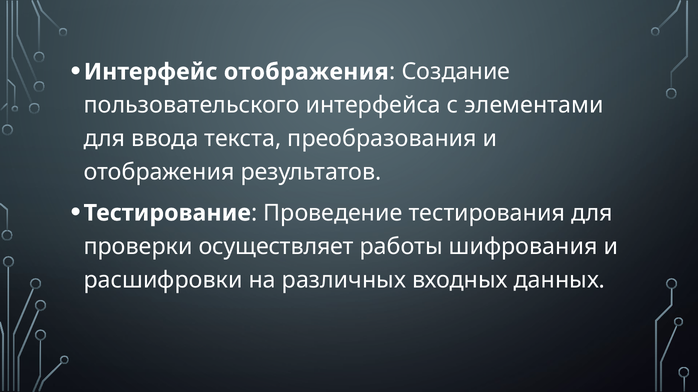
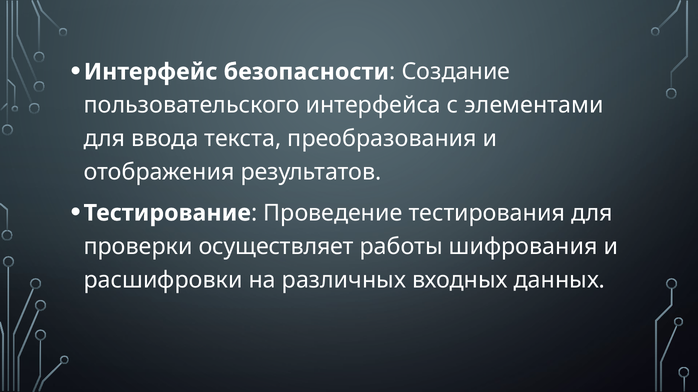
Интерфейс отображения: отображения -> безопасности (306, 72)
